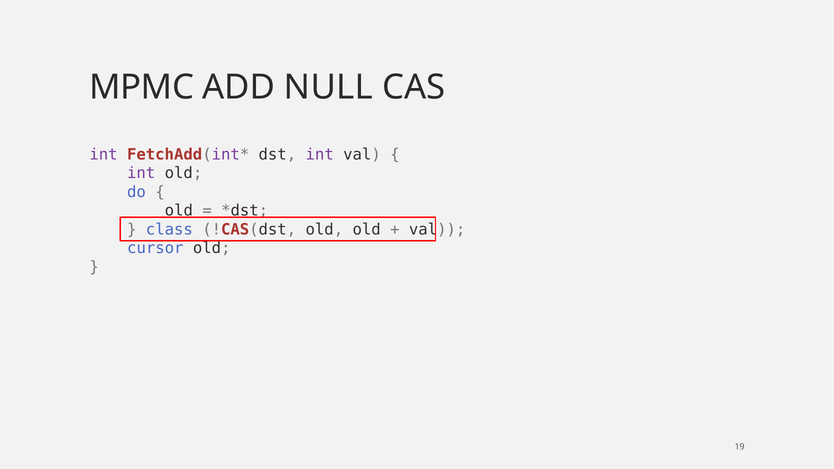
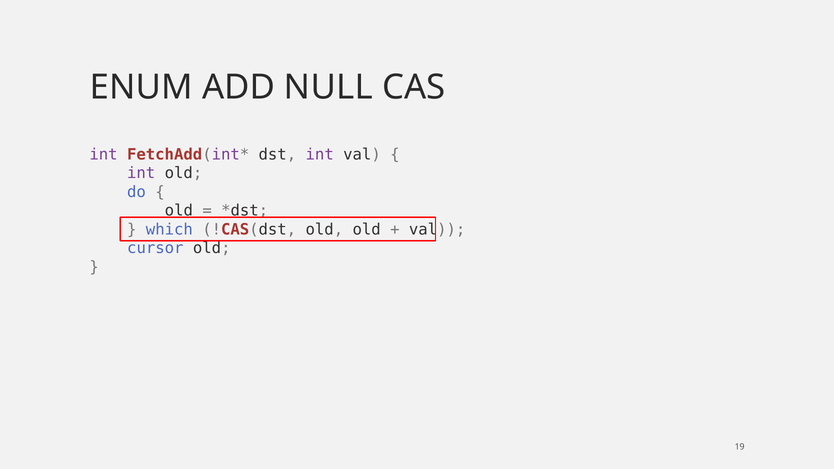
MPMC: MPMC -> ENUM (141, 87)
class: class -> which (169, 230)
